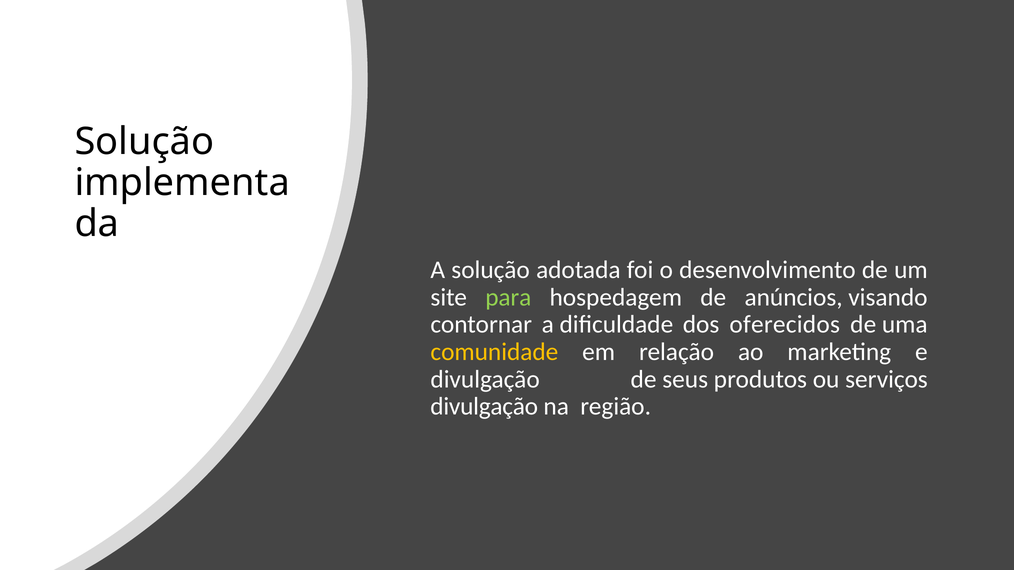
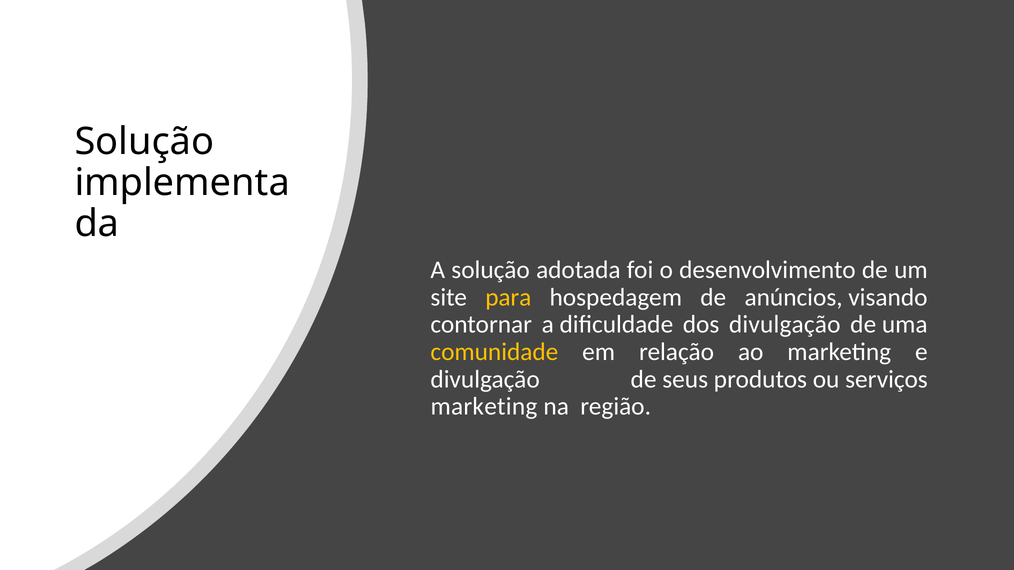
para colour: light green -> yellow (508, 297)
dos oferecidos: oferecidos -> divulgação (785, 325)
divulgação: divulgação -> marketing (484, 407)
